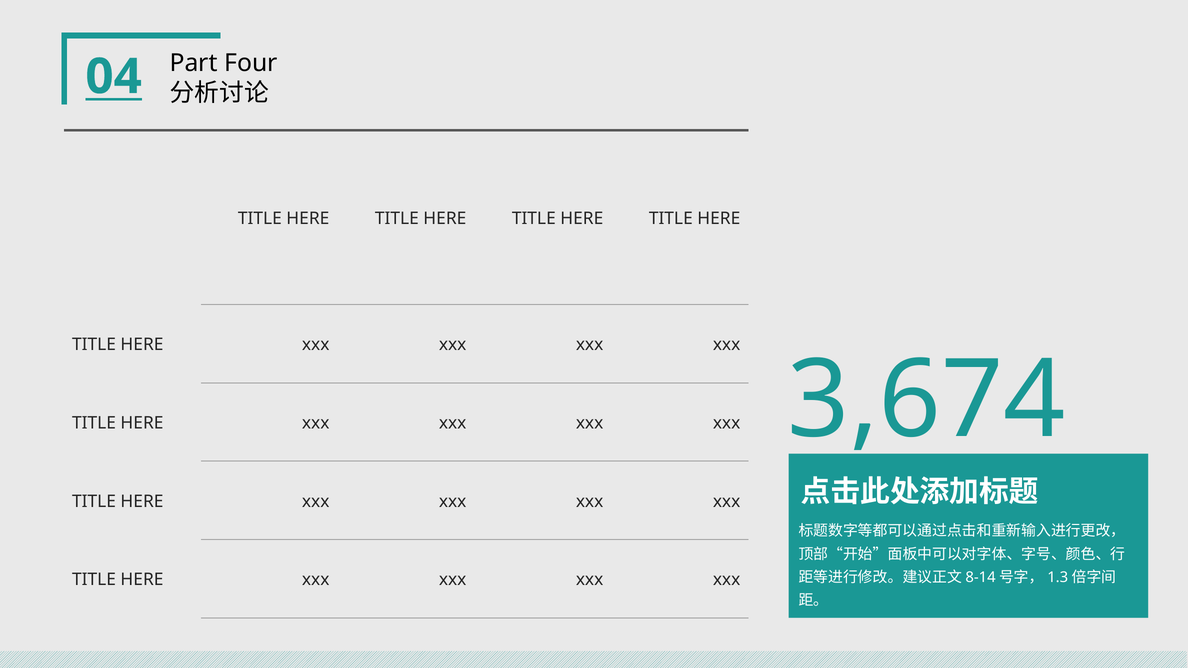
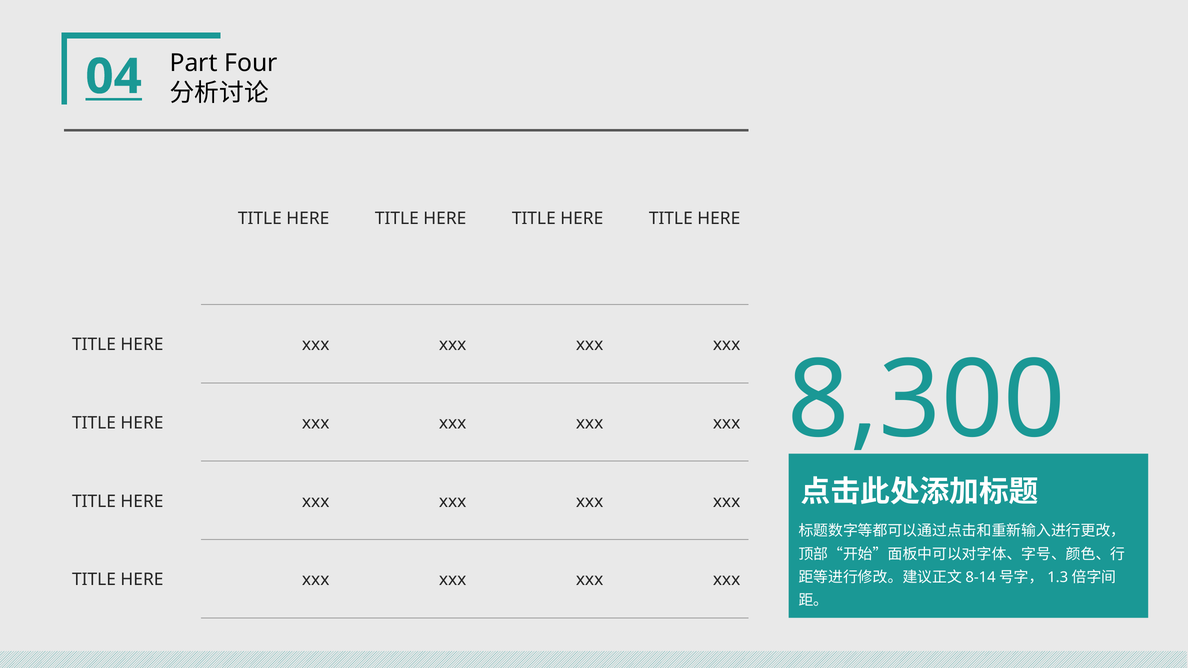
3,674: 3,674 -> 8,300 (926, 401)
